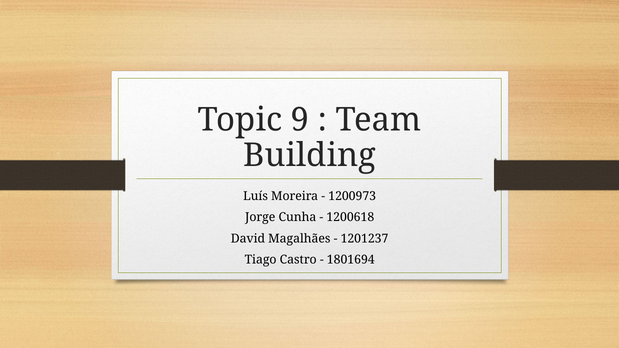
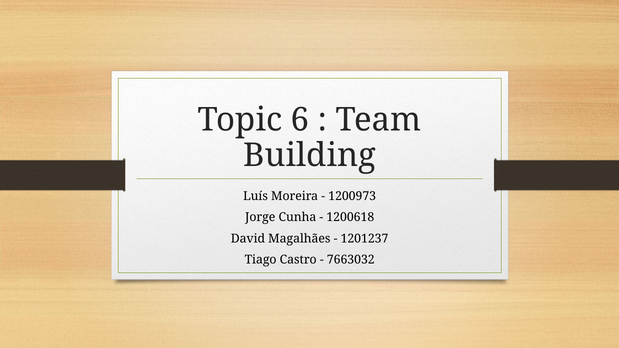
9: 9 -> 6 (300, 120)
1801694: 1801694 -> 7663032 (351, 260)
